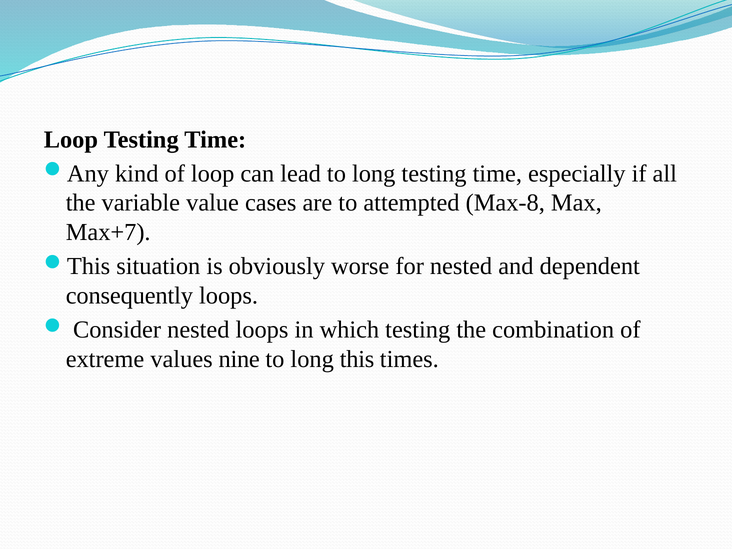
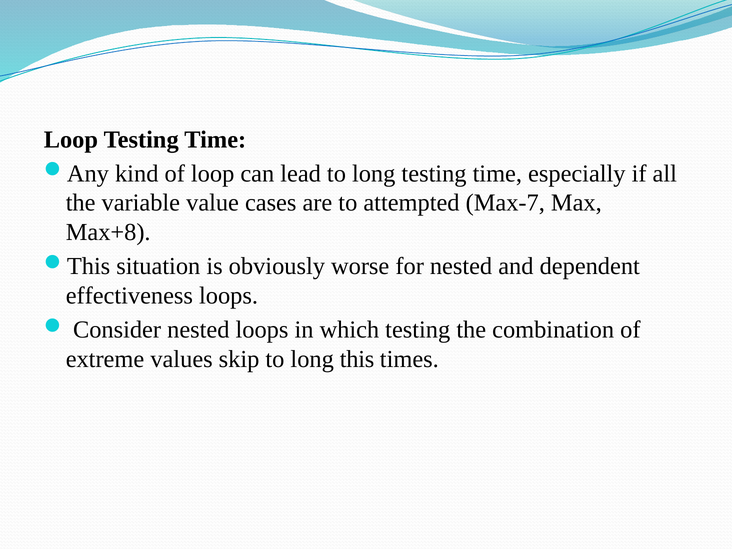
Max-8: Max-8 -> Max-7 (505, 203)
Max+7: Max+7 -> Max+8 (108, 232)
consequently: consequently -> effectiveness (129, 296)
nine: nine -> skip (239, 359)
